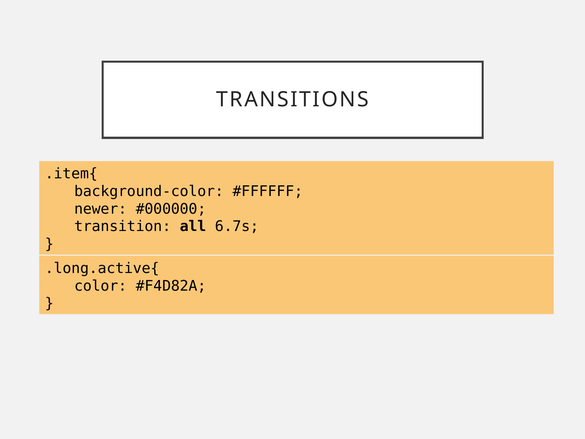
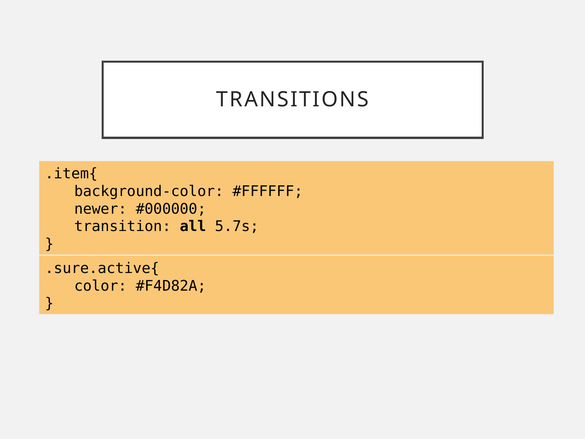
6.7s: 6.7s -> 5.7s (237, 226)
.long.active{: .long.active{ -> .sure.active{ (102, 268)
